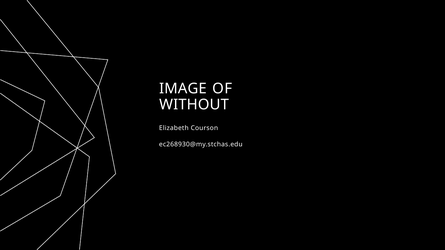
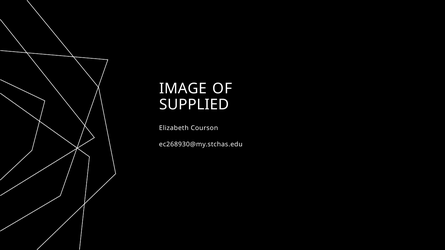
WITHOUT: WITHOUT -> SUPPLIED (194, 105)
